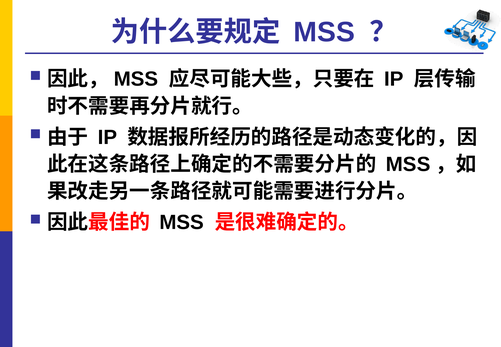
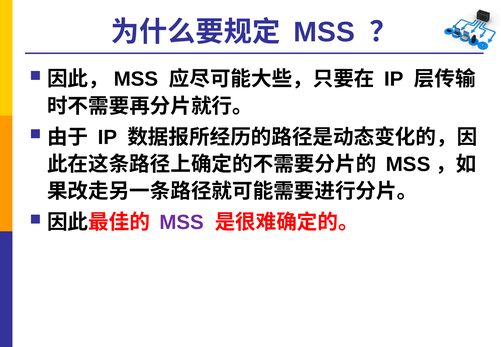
MSS colour: black -> purple (182, 222)
